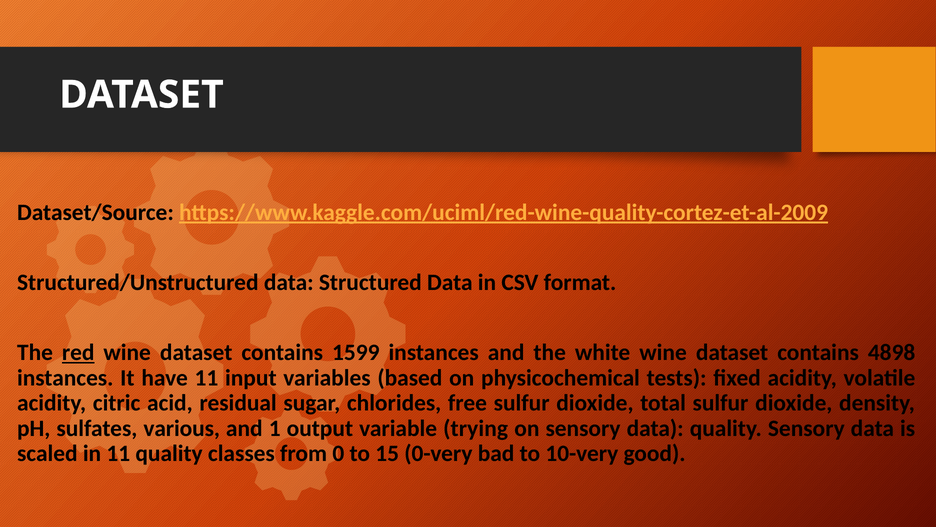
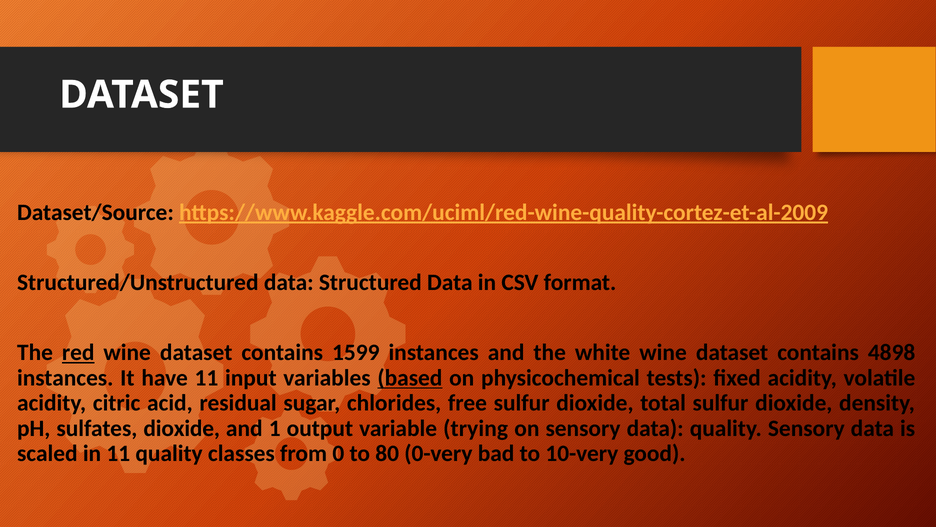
based underline: none -> present (410, 378)
sulfates various: various -> dioxide (182, 428)
15: 15 -> 80 (387, 453)
